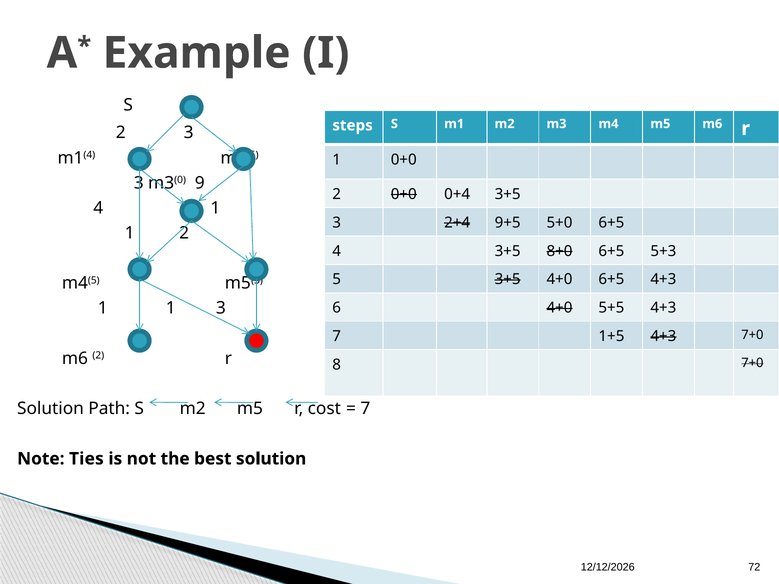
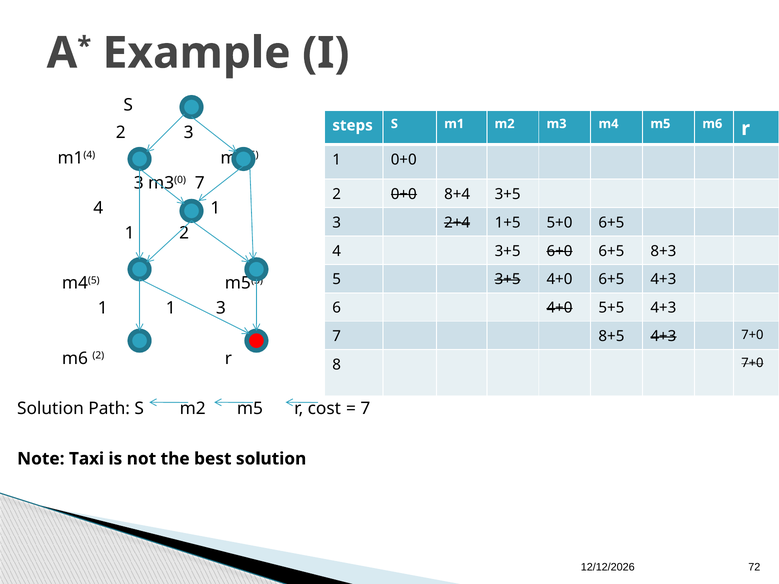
m3(0 9: 9 -> 7 (200, 183)
0+4: 0+4 -> 8+4 (457, 194)
9+5: 9+5 -> 1+5 (508, 223)
8+0: 8+0 -> 6+0 (560, 251)
5+3: 5+3 -> 8+3 (663, 251)
1+5: 1+5 -> 8+5 (611, 337)
Ties: Ties -> Taxi (87, 459)
